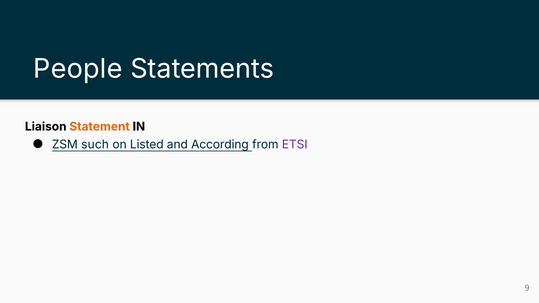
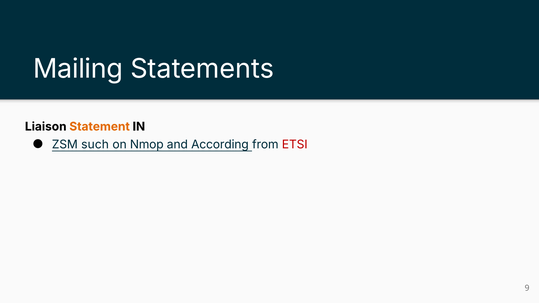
People: People -> Mailing (78, 69)
Listed: Listed -> Nmop (147, 145)
ETSI colour: purple -> red (295, 145)
